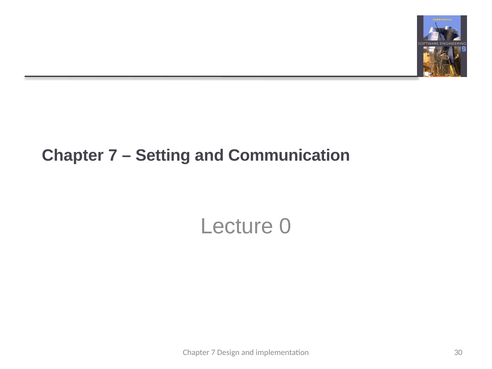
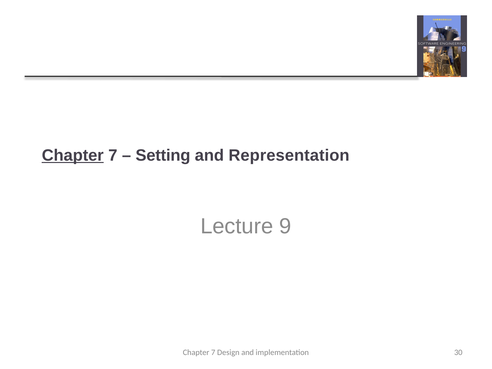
Chapter underline: none -> present (73, 155)
Communication: Communication -> Representation (289, 155)
0: 0 -> 9 (285, 226)
